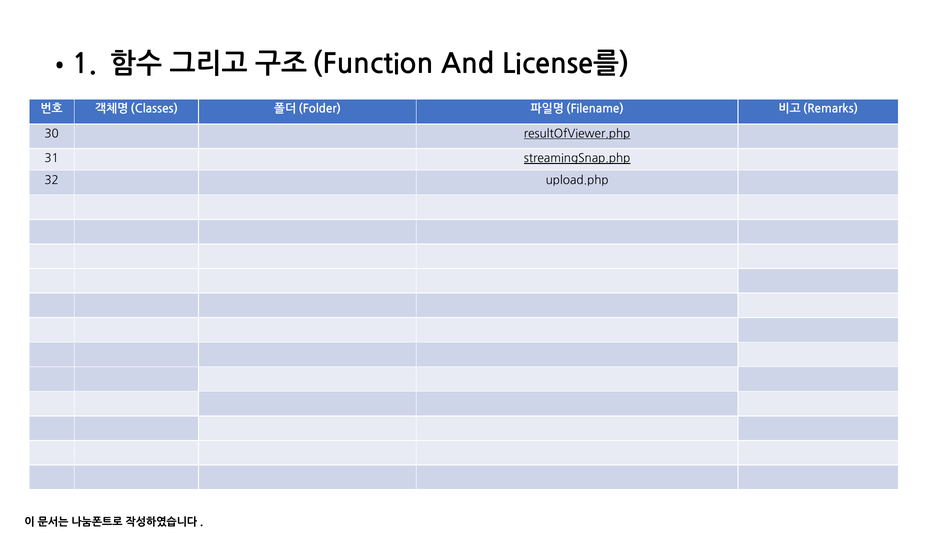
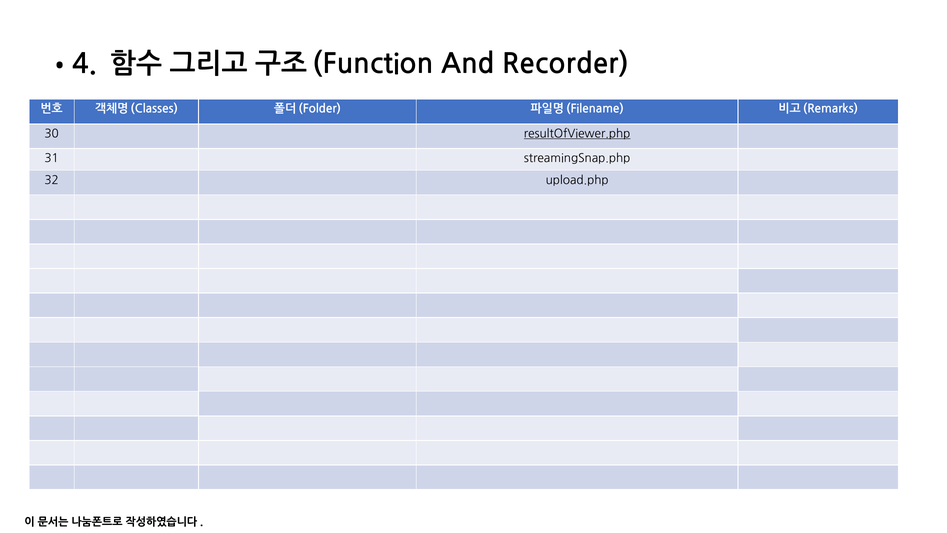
1: 1 -> 4 (85, 64)
License를: License를 -> Recorder (566, 64)
streamingSnap.php underline: present -> none (577, 158)
